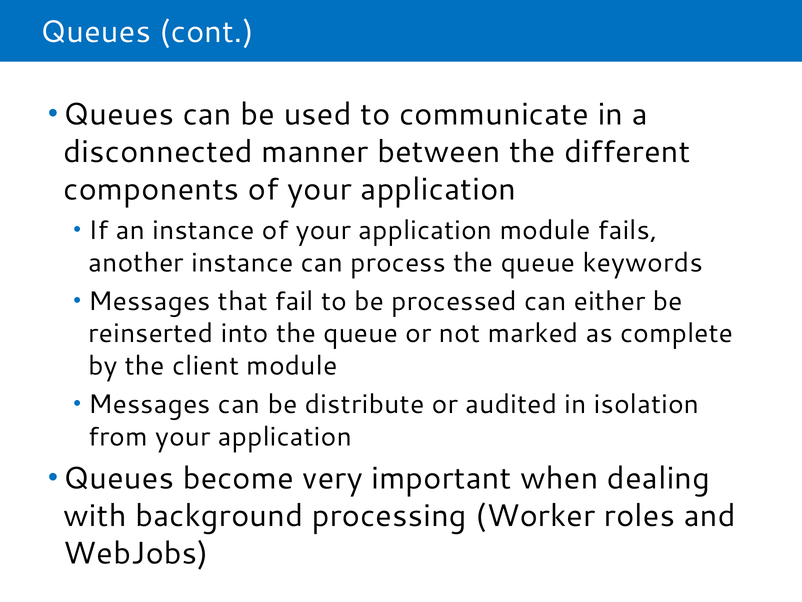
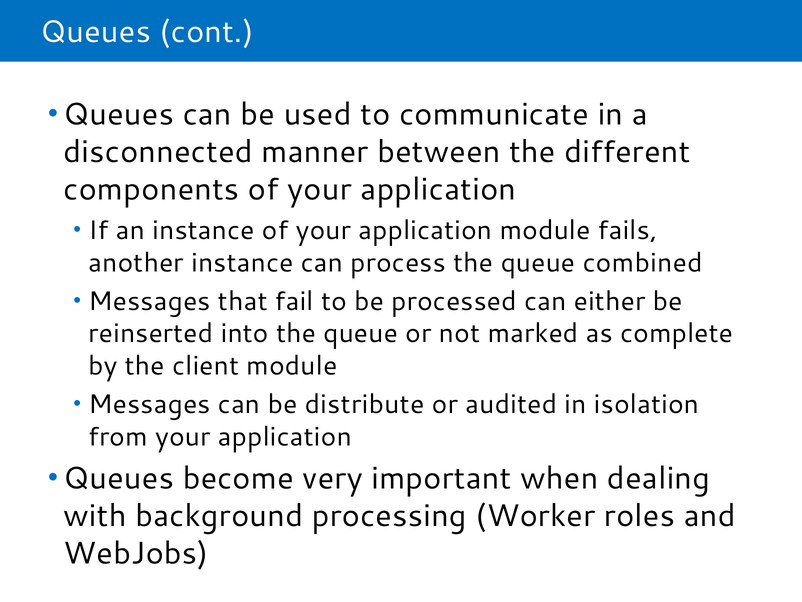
keywords: keywords -> combined (643, 263)
